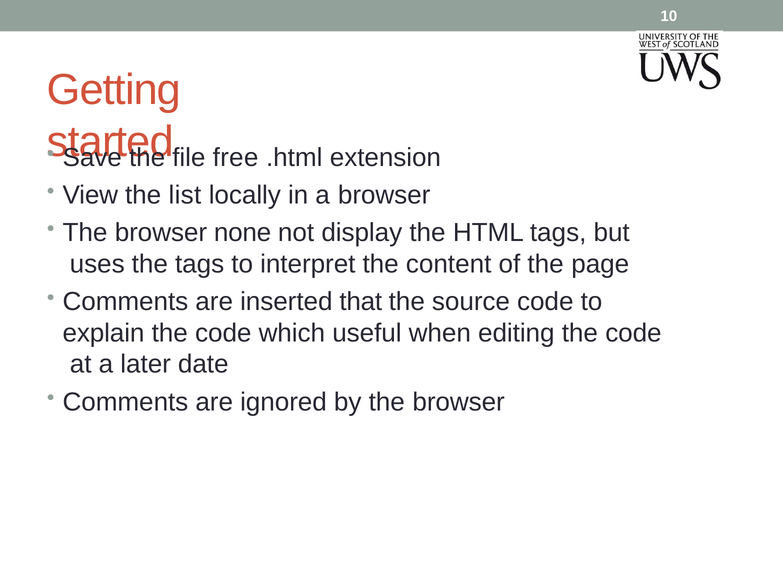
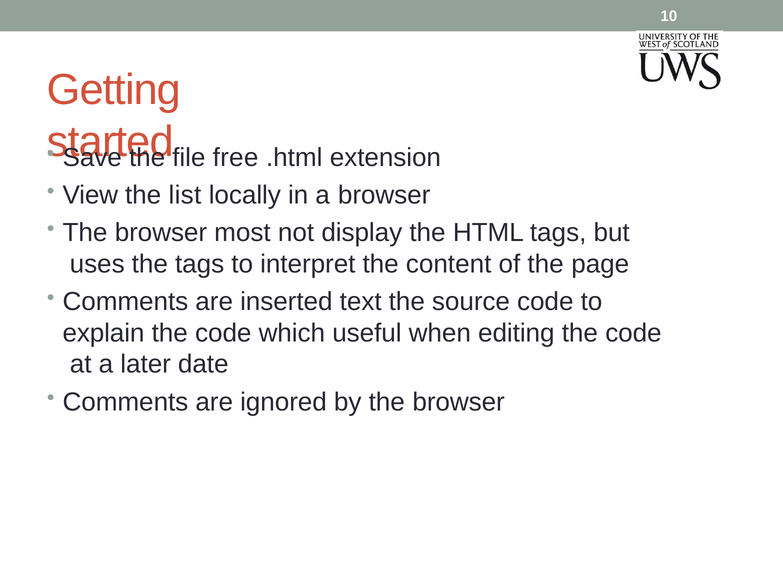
none: none -> most (242, 233)
that: that -> text (361, 302)
